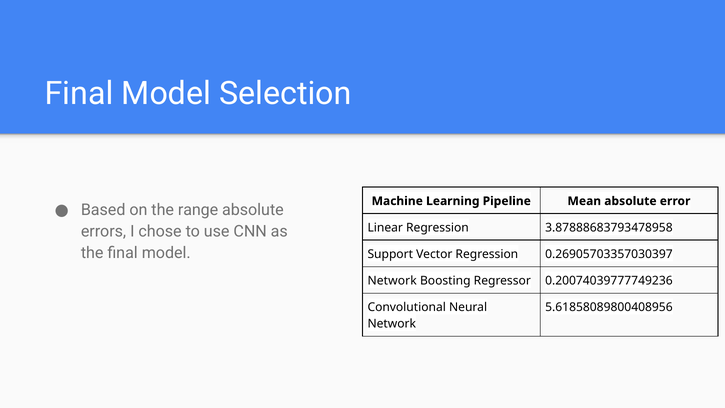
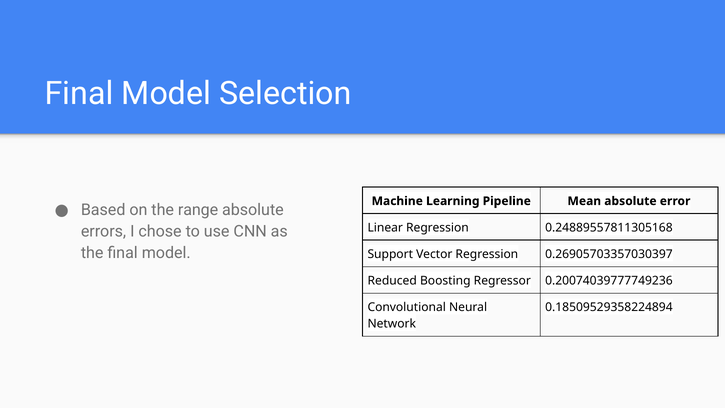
3.87888683793478958: 3.87888683793478958 -> 0.24889557811305168 (609, 228)
Network: Network -> Reduced (392, 281)
5.61858089800408956: 5.61858089800408956 -> 0.18509529358224894 (609, 307)
